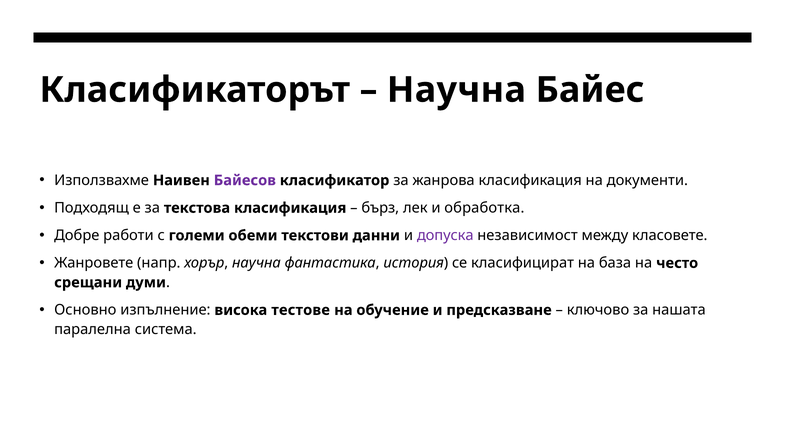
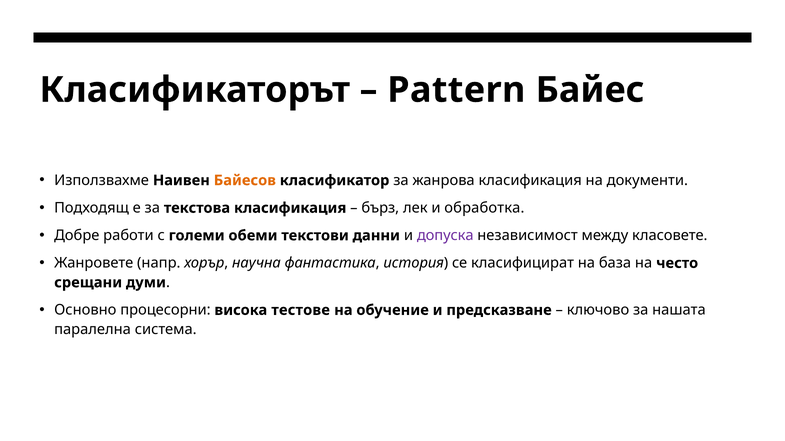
Научна: Научна -> Pattern (456, 90)
Байесов colour: purple -> orange (245, 181)
изпълнение: изпълнение -> процесорни (165, 310)
